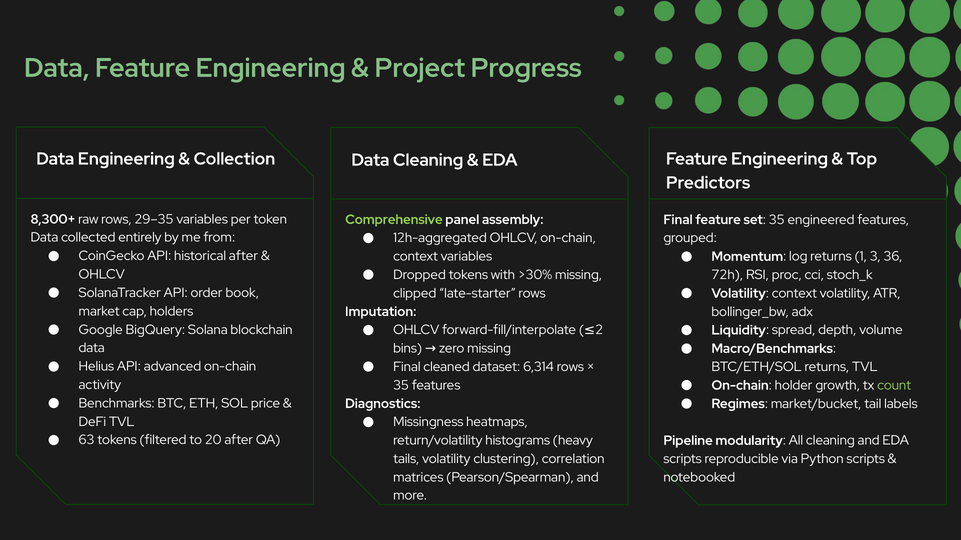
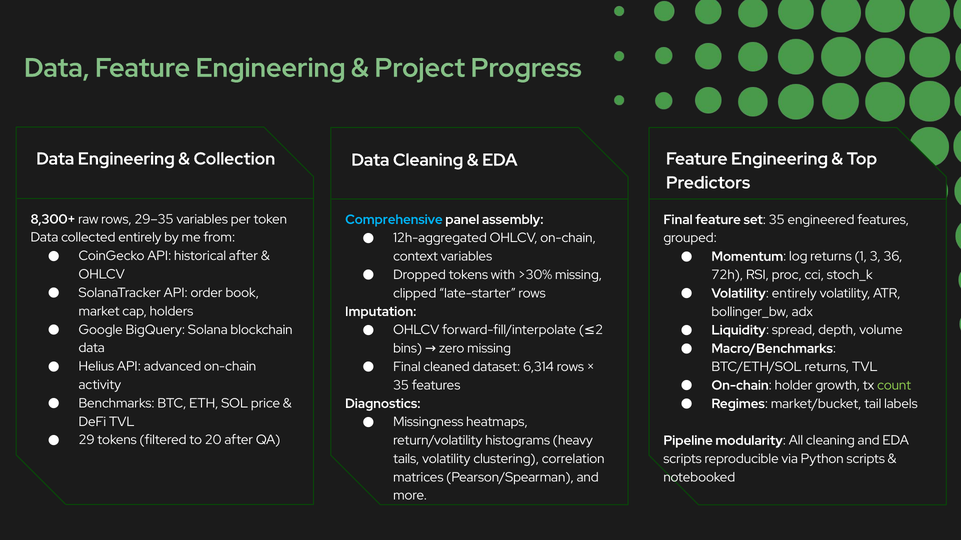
Comprehensive colour: light green -> light blue (394, 220)
Volatility context: context -> entirely (794, 294)
63: 63 -> 29 (87, 441)
